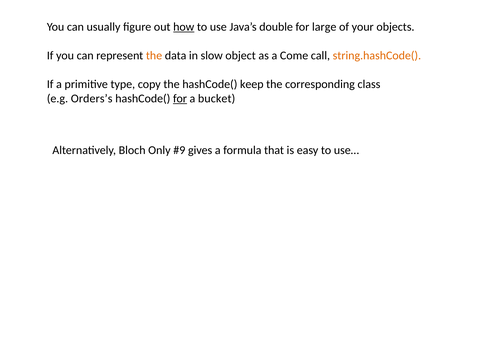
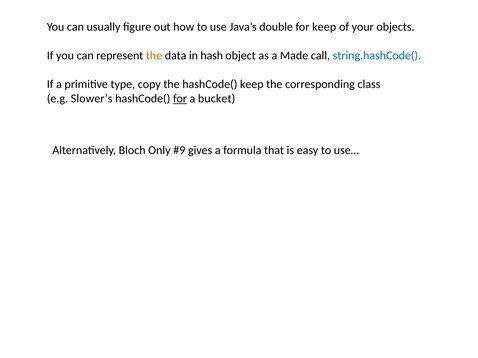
how underline: present -> none (184, 27)
for large: large -> keep (324, 27)
slow: slow -> hash (212, 56)
Come: Come -> Made (294, 56)
string.hashCode( colour: orange -> blue (377, 56)
Orders’s: Orders’s -> Slower’s (92, 99)
